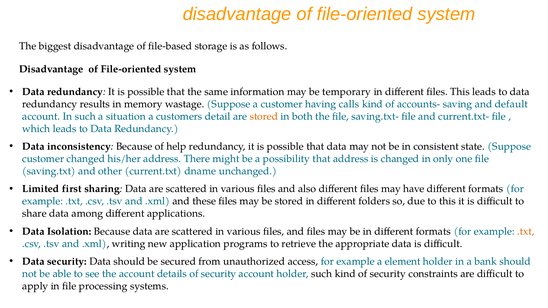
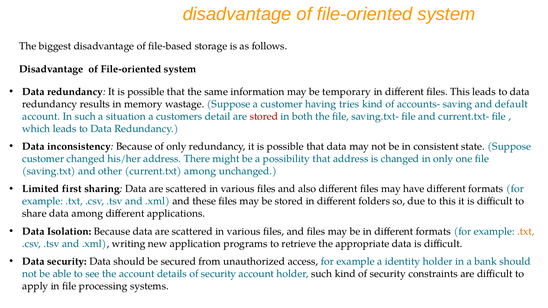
calls: calls -> tries (349, 104)
stored colour: orange -> red (264, 116)
of help: help -> only (177, 147)
current.txt dname: dname -> among (200, 171)
element: element -> identity (403, 262)
